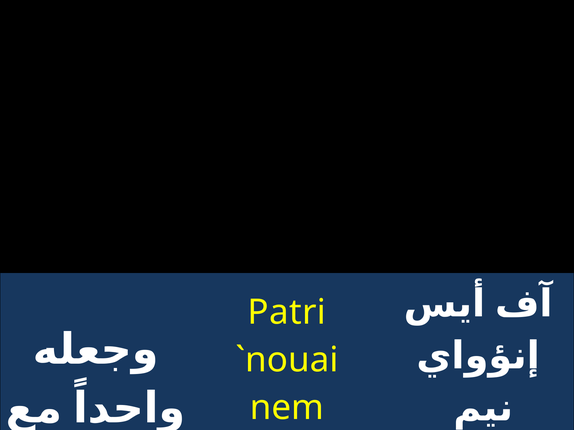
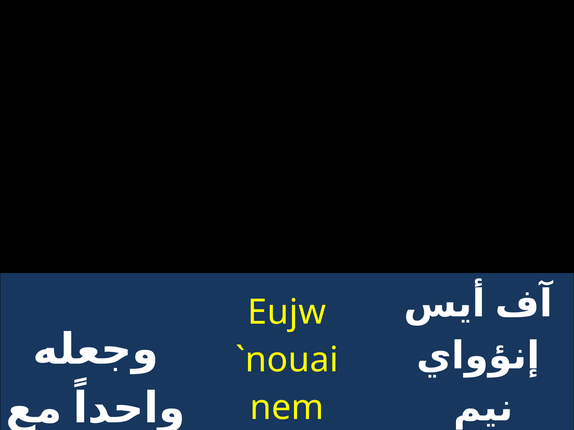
Patri: Patri -> Eujw (287, 313)
